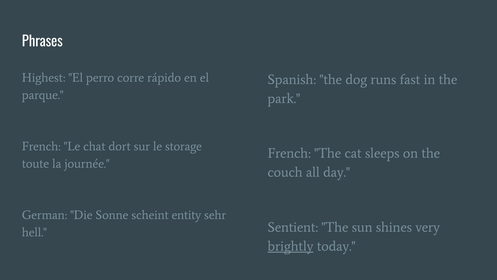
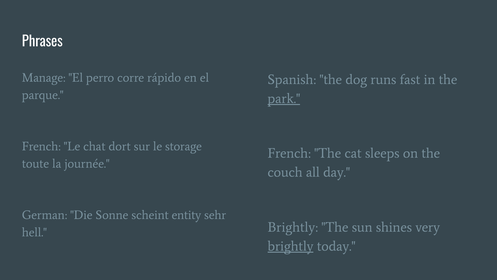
Highest: Highest -> Manage (44, 78)
park underline: none -> present (284, 98)
Sentient: Sentient -> Brightly (293, 227)
